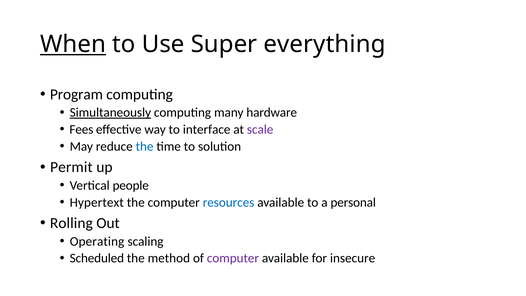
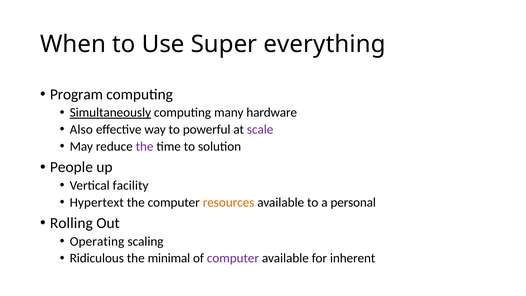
When underline: present -> none (73, 44)
Fees: Fees -> Also (81, 129)
interface: interface -> powerful (207, 129)
the colour: blue -> purple (145, 146)
Permit: Permit -> People (71, 167)
people: people -> facility (131, 185)
resources colour: blue -> orange (229, 202)
Scheduled: Scheduled -> Ridiculous (97, 258)
method: method -> minimal (169, 258)
insecure: insecure -> inherent (353, 258)
